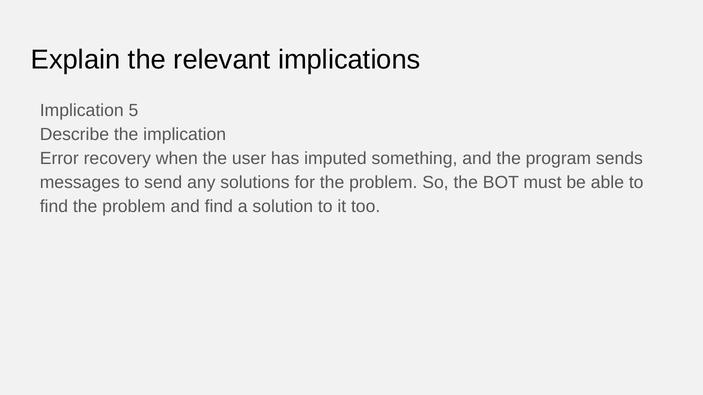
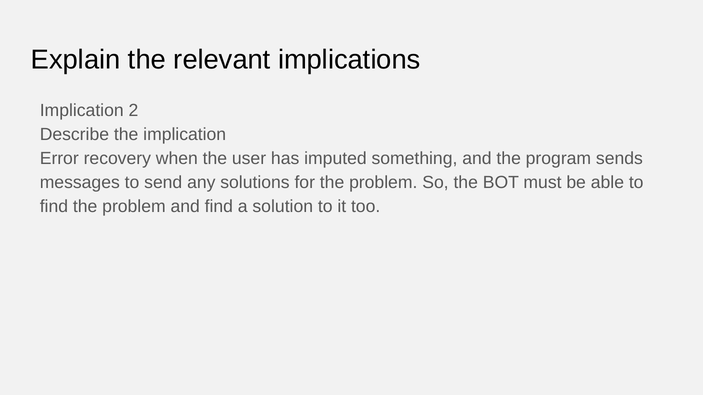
5: 5 -> 2 (133, 111)
